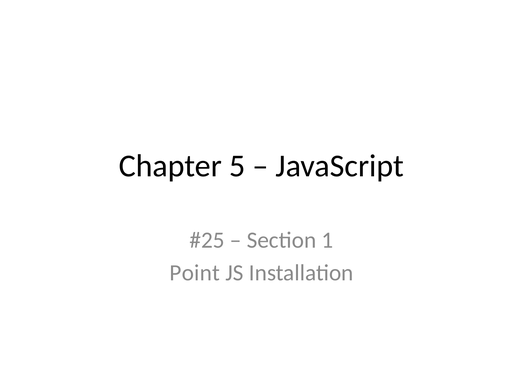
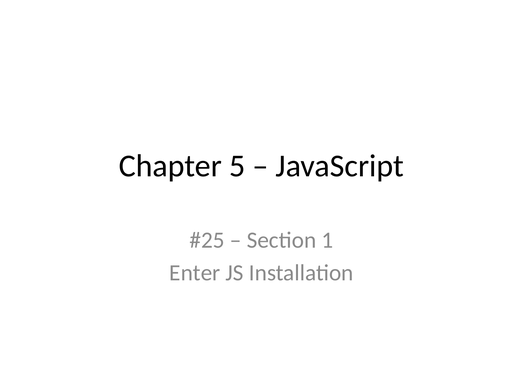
Point: Point -> Enter (195, 273)
